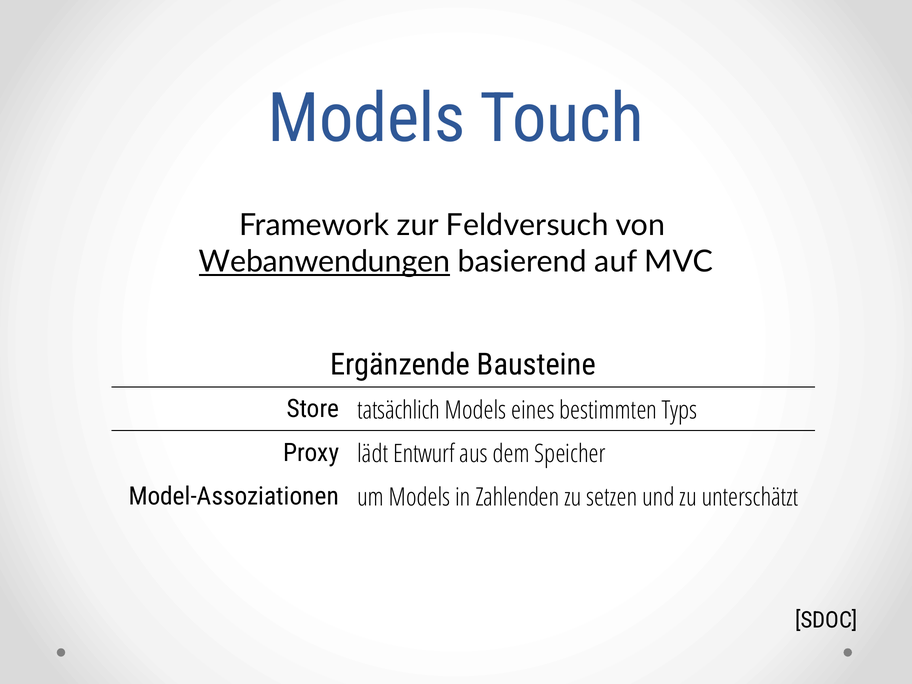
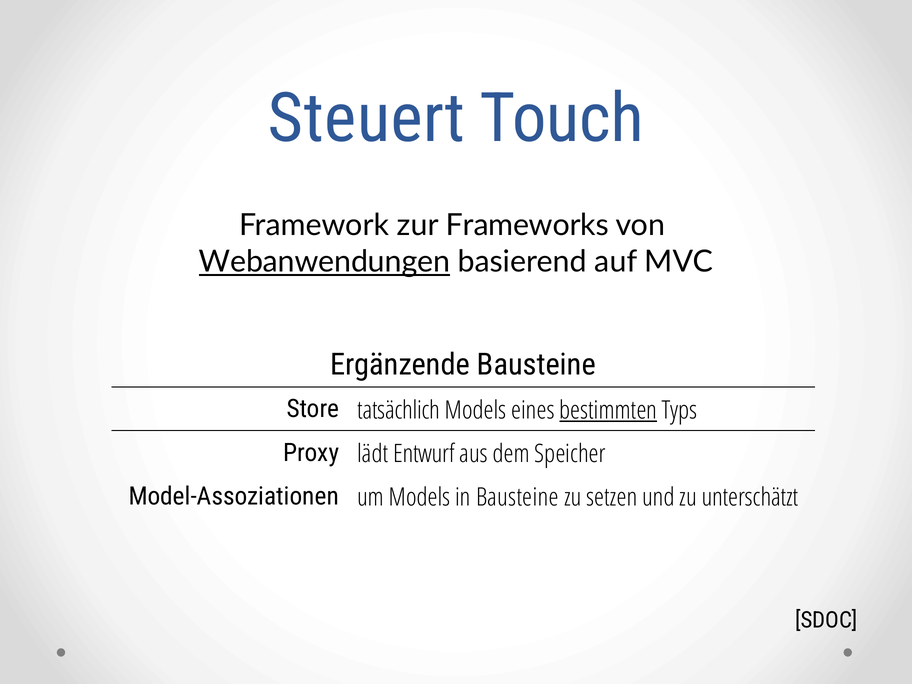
Models: Models -> Steuert (366, 119)
Feldversuch: Feldversuch -> Frameworks (527, 225)
bestimmten underline: none -> present (608, 410)
in Zahlenden: Zahlenden -> Bausteine (517, 497)
